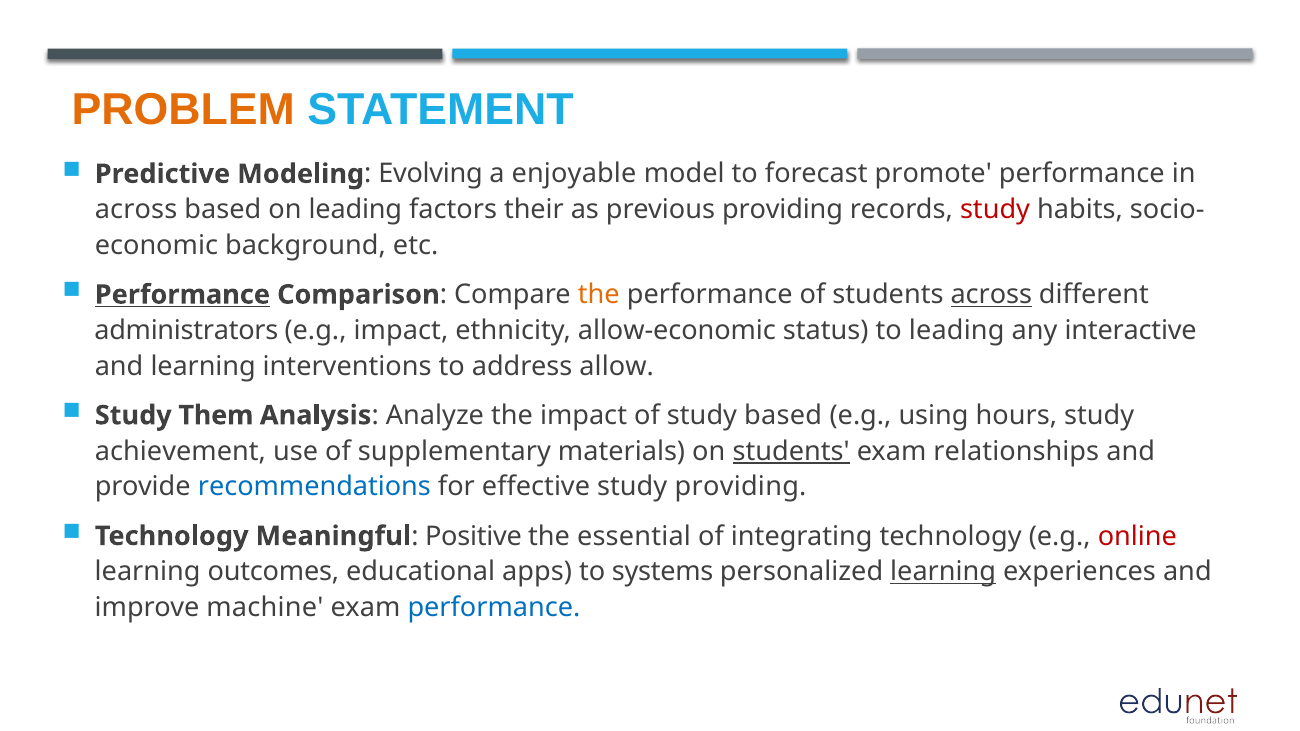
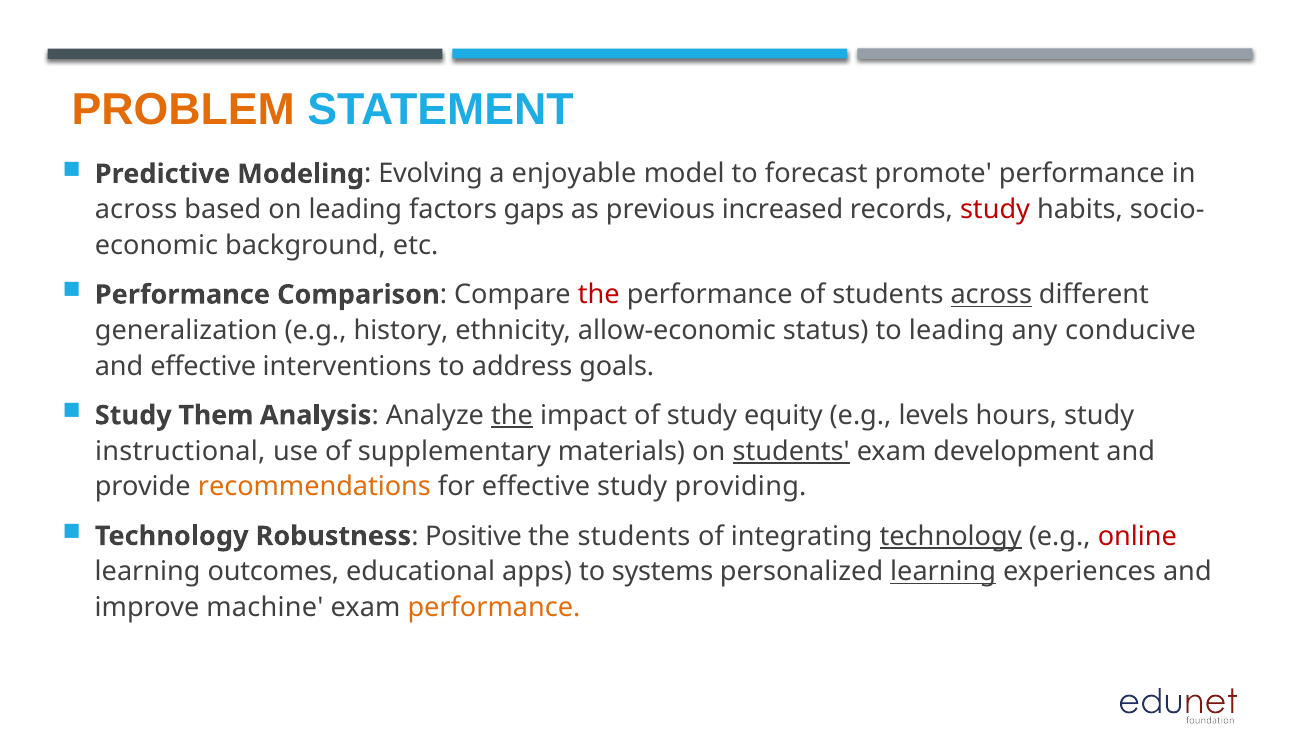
their: their -> gaps (534, 210)
previous providing: providing -> increased (783, 210)
Performance underline: present -> none (182, 295)
the colour: orange -> red (599, 295)
administrators: administrators -> generalization (186, 330)
e.g impact: impact -> history (401, 330)
interactive: interactive -> conducive (1130, 330)
and learning: learning -> effective (203, 366)
allow: allow -> goals (617, 366)
the underline: none -> present (512, 416)
study based: based -> equity (783, 416)
using: using -> levels (934, 416)
achievement: achievement -> instructional (180, 451)
relationships: relationships -> development (1016, 451)
recommendations colour: blue -> orange (314, 487)
Meaningful: Meaningful -> Robustness (333, 536)
the essential: essential -> students (634, 536)
technology underline: none -> present (951, 536)
performance colour: blue -> orange (494, 608)
